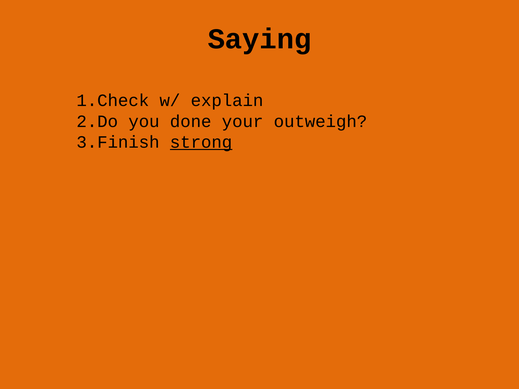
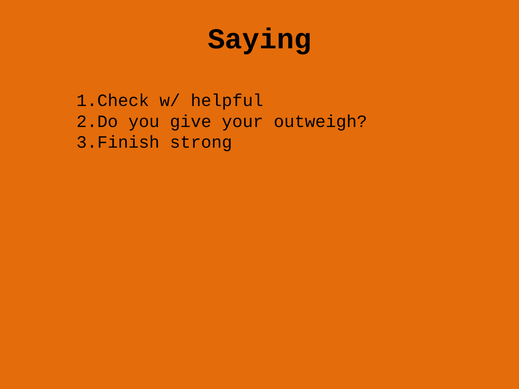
explain: explain -> helpful (227, 101)
done: done -> give (191, 121)
strong underline: present -> none (201, 142)
